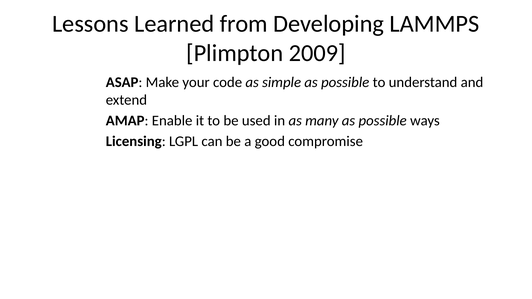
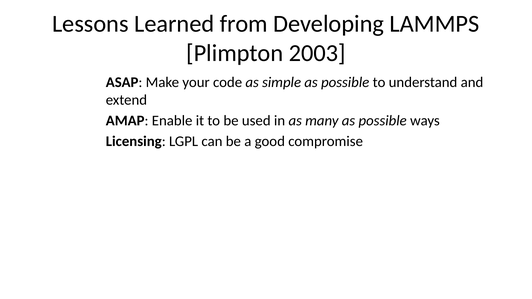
2009: 2009 -> 2003 (317, 53)
